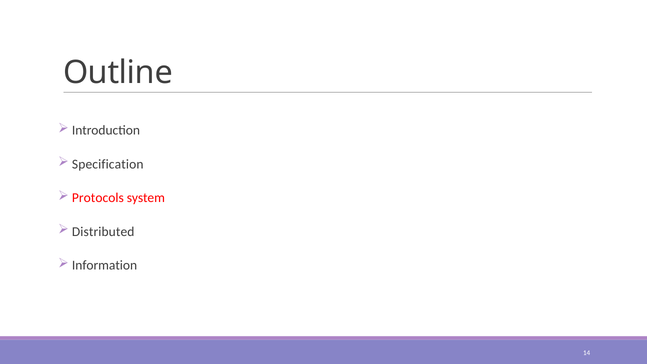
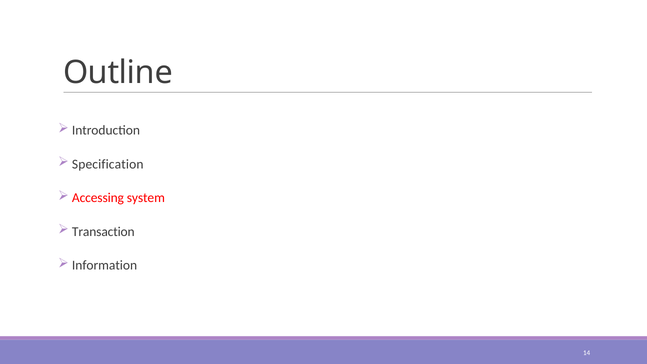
Protocols: Protocols -> Accessing (98, 198)
Distributed: Distributed -> Transaction (103, 232)
